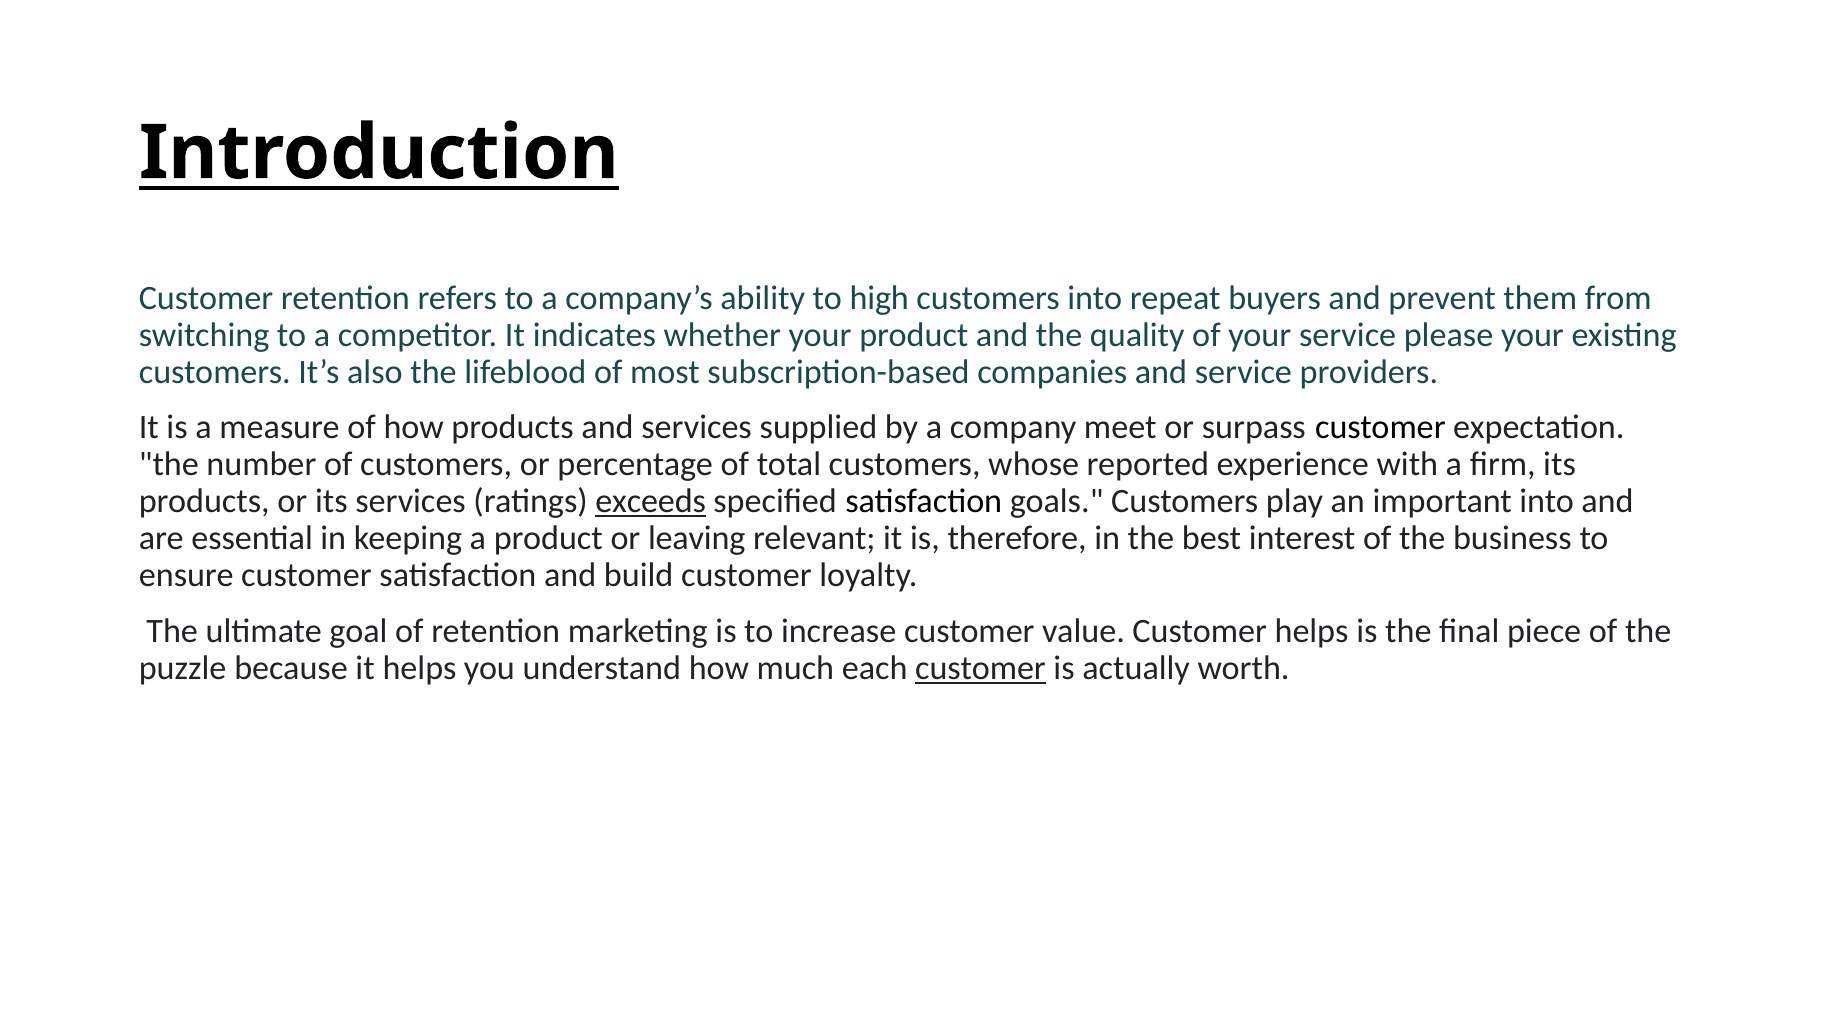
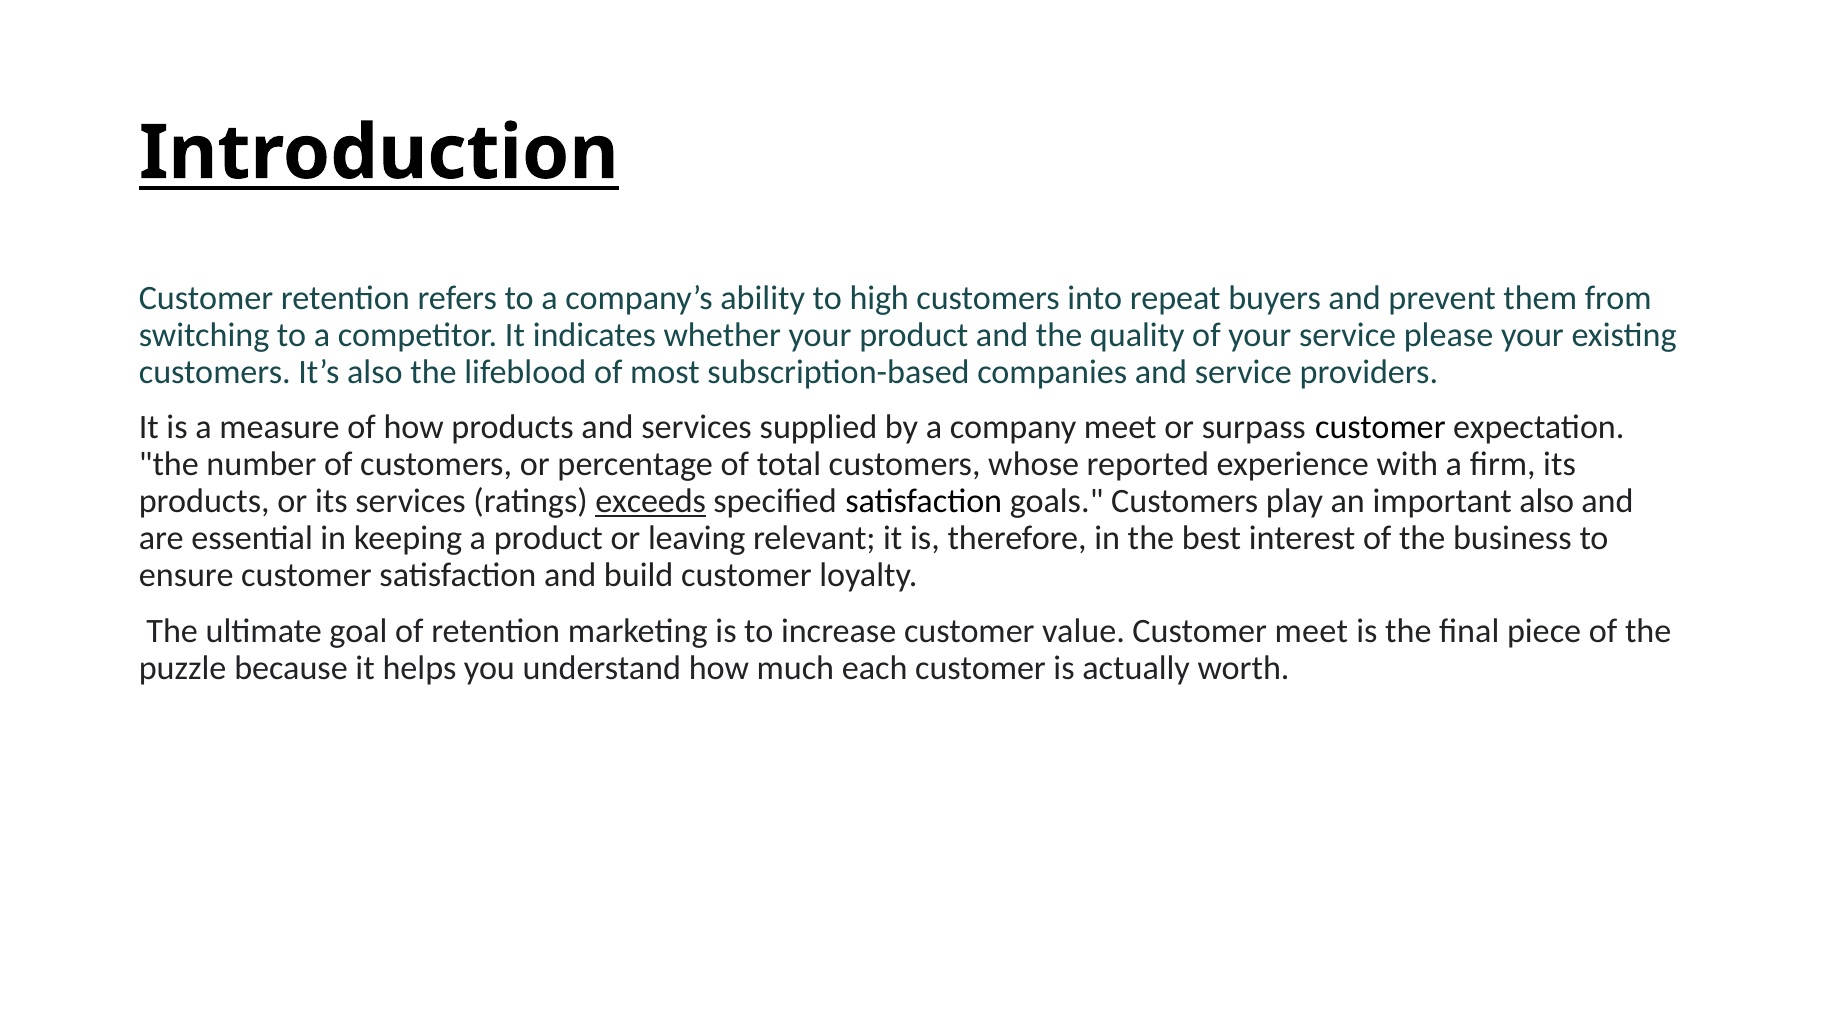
important into: into -> also (1547, 501)
Customer helps: helps -> meet (1311, 631)
customer underline: present -> none (981, 668)
